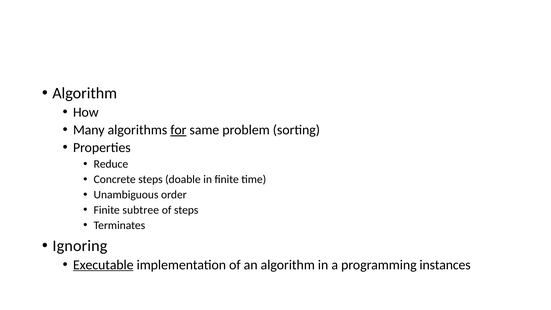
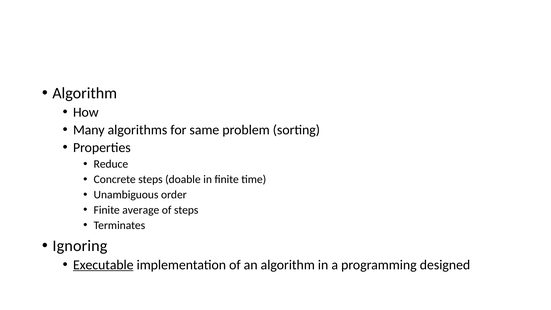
for underline: present -> none (178, 130)
subtree: subtree -> average (141, 210)
instances: instances -> designed (445, 265)
